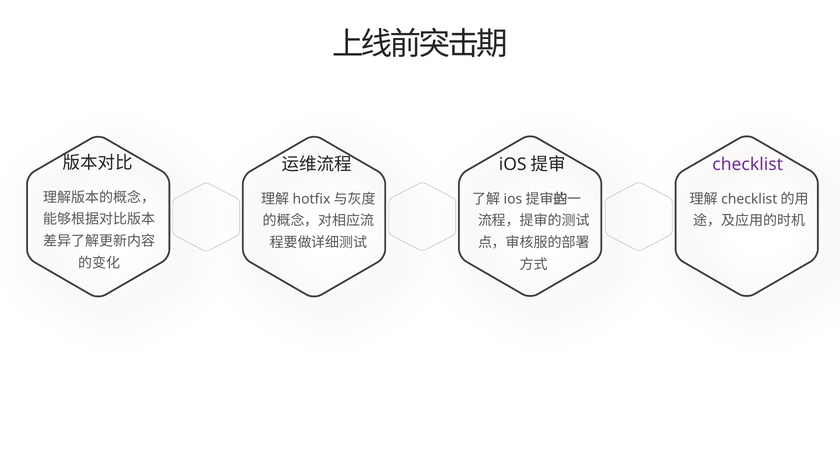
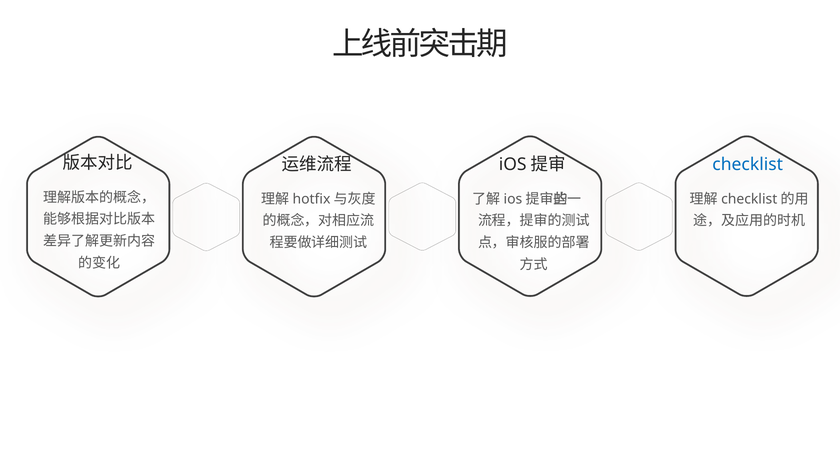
checklist colour: purple -> blue (748, 164)
